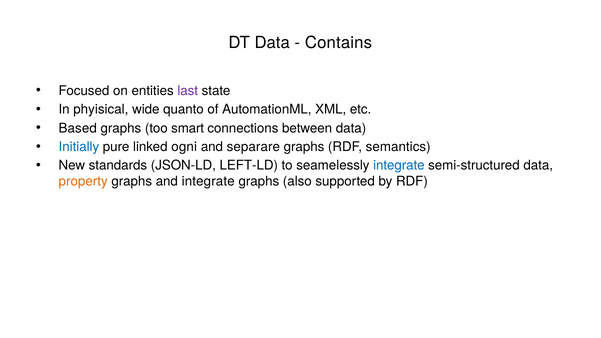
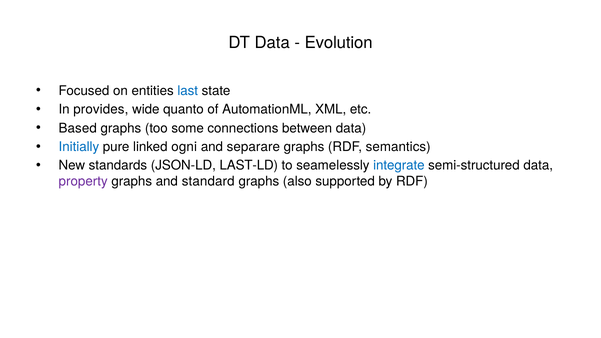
Contains: Contains -> Evolution (339, 43)
last colour: purple -> blue (188, 91)
phyisical: phyisical -> provides (101, 110)
smart: smart -> some (188, 128)
LEFT-LD: LEFT-LD -> LAST-LD (249, 166)
property colour: orange -> purple (83, 182)
and integrate: integrate -> standard (208, 182)
